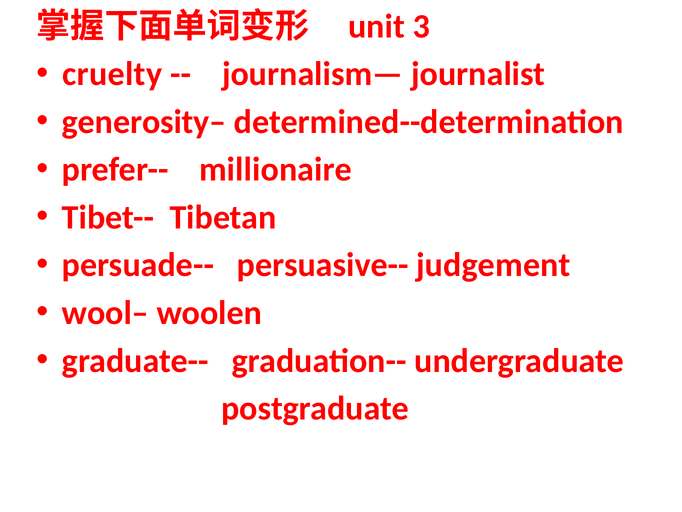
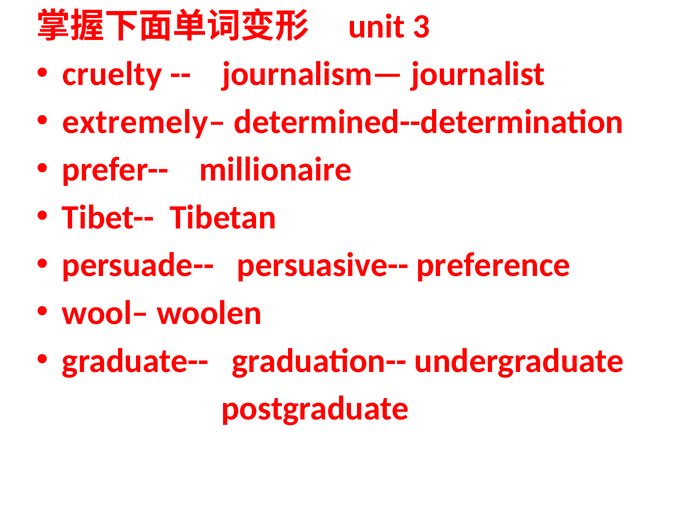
generosity–: generosity– -> extremely– (144, 122)
judgement: judgement -> preference (493, 265)
